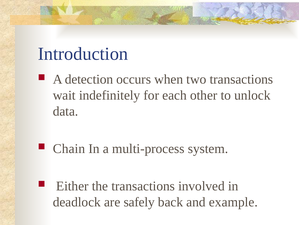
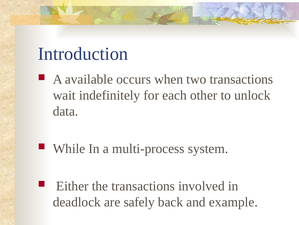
detection: detection -> available (89, 79)
Chain: Chain -> While (69, 148)
